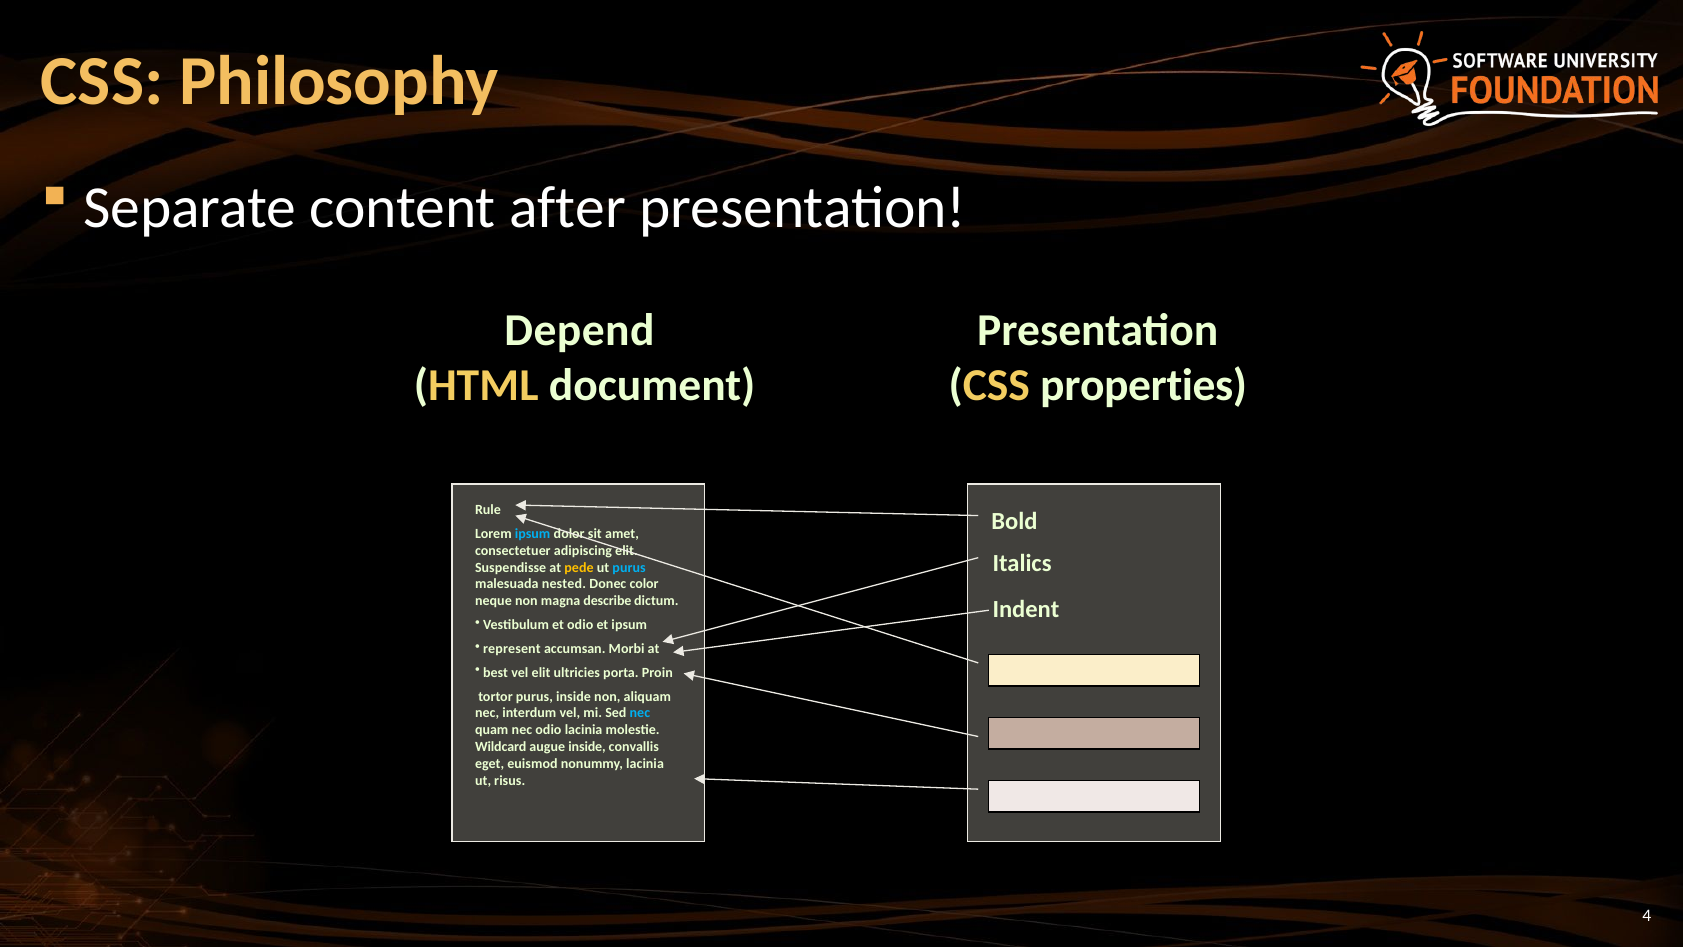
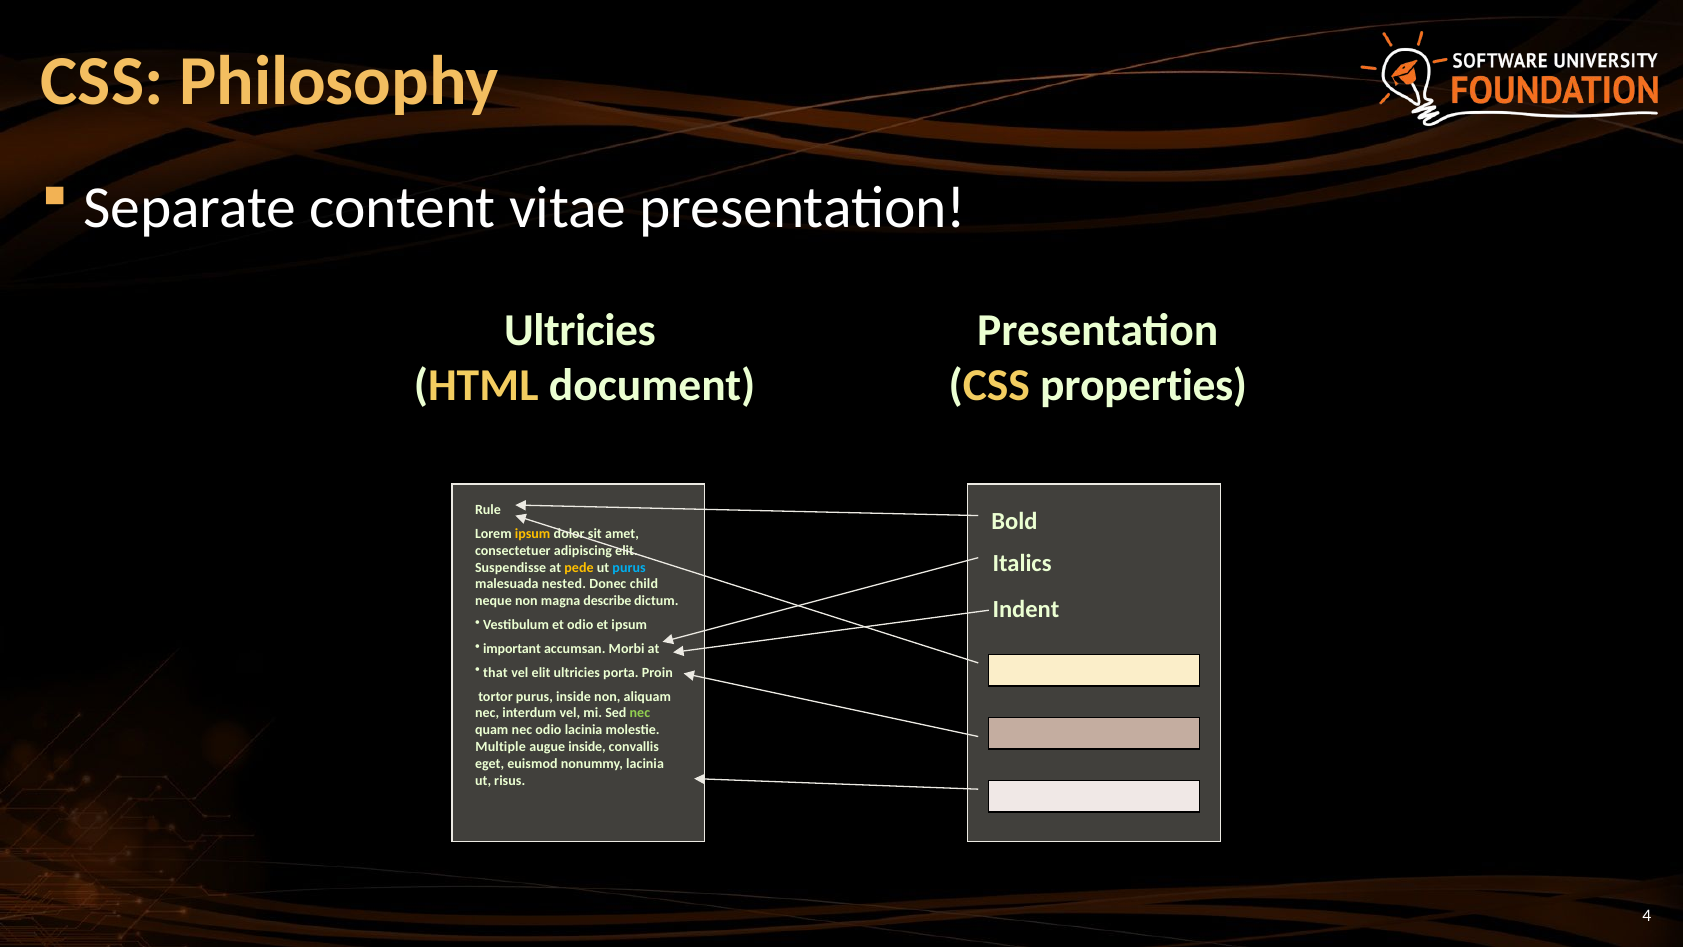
after: after -> vitae (568, 207)
Depend: Depend -> Ultricies (580, 330)
ipsum colour: light blue -> yellow (533, 534)
color: color -> child (644, 584)
represent: represent -> important (512, 649)
best: best -> that (496, 673)
nec colour: light blue -> light green (640, 713)
Wildcard: Wildcard -> Multiple (501, 747)
